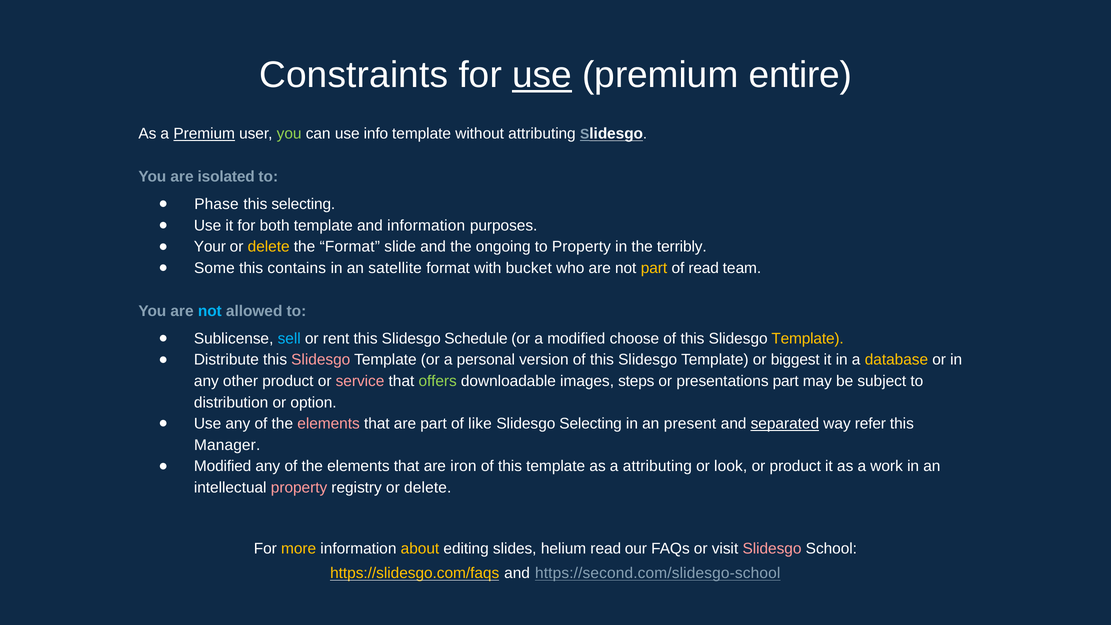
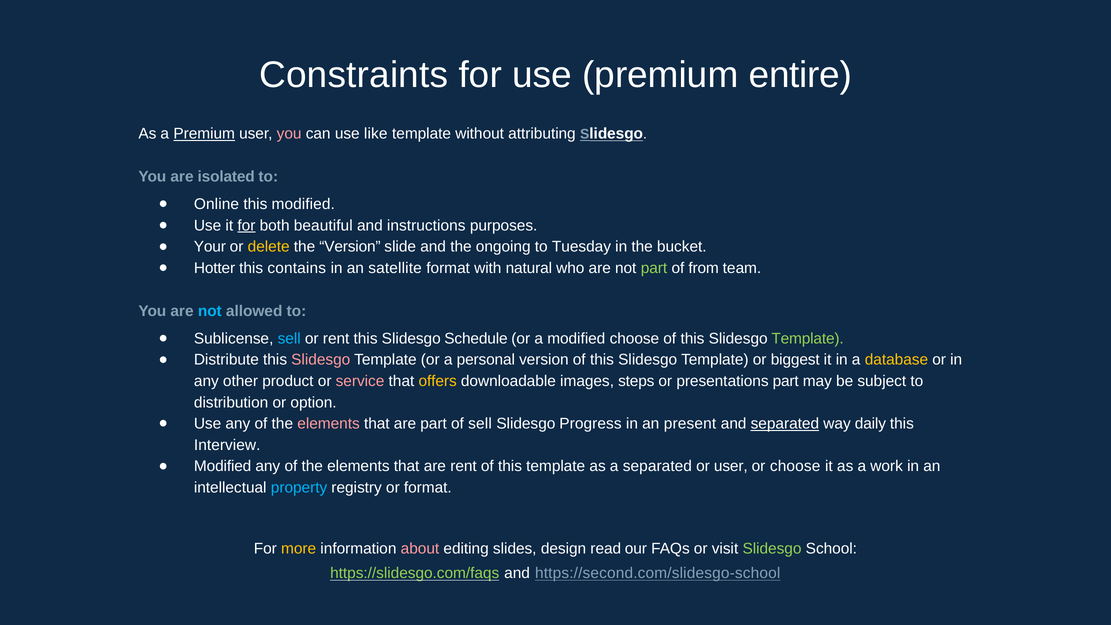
use underline: present -> none (542, 75)
you colour: light green -> pink (289, 134)
info: info -> like (376, 134)
Phase: Phase -> Online (217, 204)
this selecting: selecting -> modified (303, 204)
for underline: none -> present (246, 226)
both template: template -> beautiful (323, 226)
and information: information -> instructions (426, 226)
the Format: Format -> Version (350, 247)
to Property: Property -> Tuesday (581, 247)
terribly: terribly -> bucket (682, 247)
Some: Some -> Hotter (215, 268)
bucket: bucket -> natural (529, 268)
part colour: yellow -> light green (654, 268)
of read: read -> from (704, 268)
Template colour: yellow -> light green (808, 339)
offers colour: light green -> yellow (438, 381)
of like: like -> sell (480, 424)
Slidesgo Selecting: Selecting -> Progress (590, 424)
refer: refer -> daily (870, 424)
Manager: Manager -> Interview (227, 445)
are iron: iron -> rent (464, 466)
a attributing: attributing -> separated (657, 466)
or look: look -> user (731, 466)
or product: product -> choose (795, 466)
property colour: pink -> light blue (299, 488)
registry or delete: delete -> format (428, 488)
about colour: yellow -> pink (420, 548)
helium: helium -> design (564, 548)
Slidesgo colour: pink -> light green (772, 548)
https://slidesgo.com/faqs colour: yellow -> light green (415, 573)
